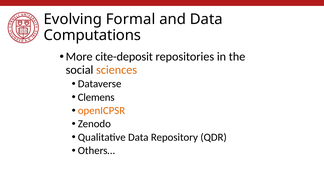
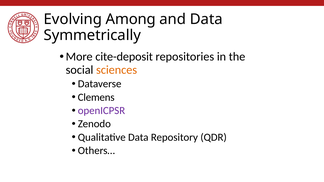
Formal: Formal -> Among (131, 19)
Computations: Computations -> Symmetrically (92, 35)
openICPSR colour: orange -> purple (101, 111)
